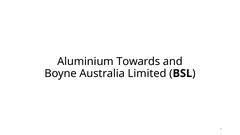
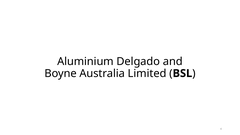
Towards: Towards -> Delgado (138, 61)
